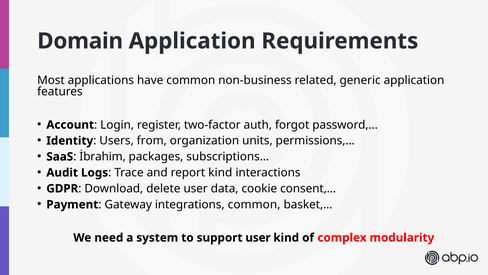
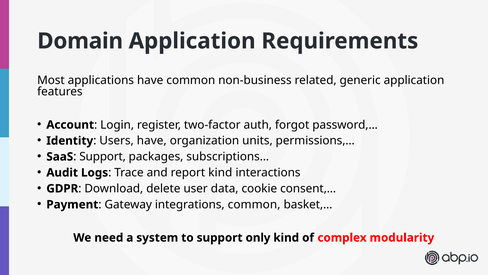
Users from: from -> have (152, 141)
İbrahim: İbrahim -> Support (103, 156)
support user: user -> only (258, 237)
